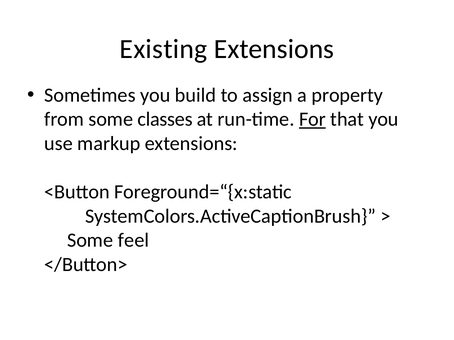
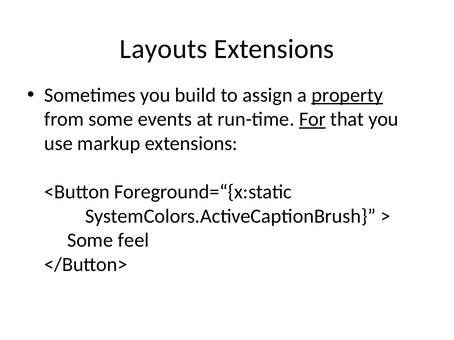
Existing: Existing -> Layouts (164, 49)
property underline: none -> present (347, 95)
classes: classes -> events (165, 119)
